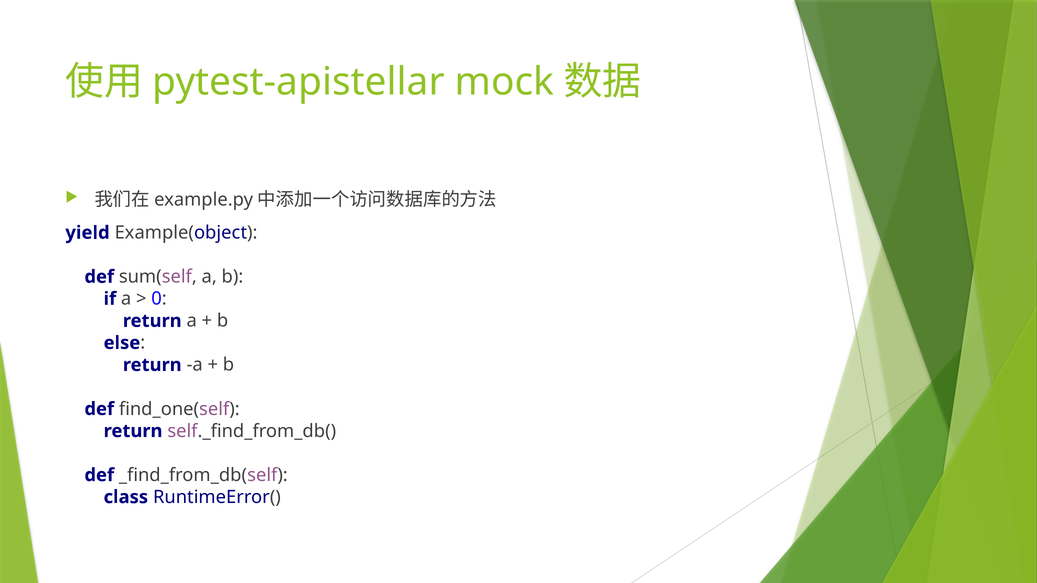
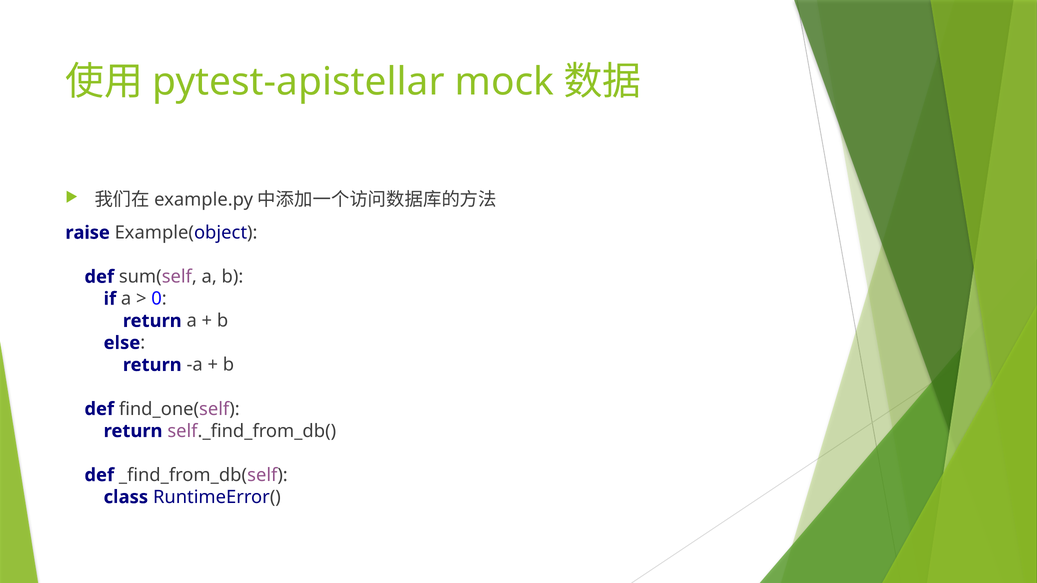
yield: yield -> raise (88, 233)
